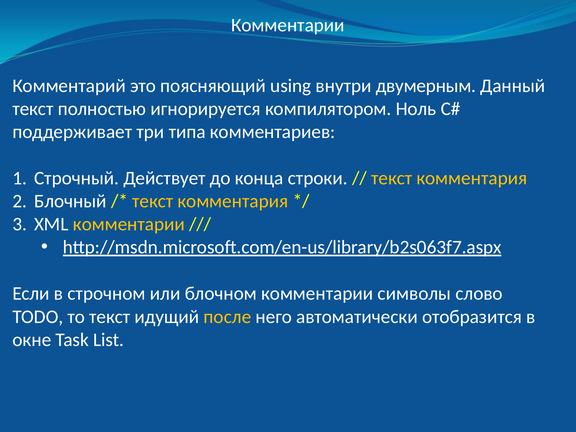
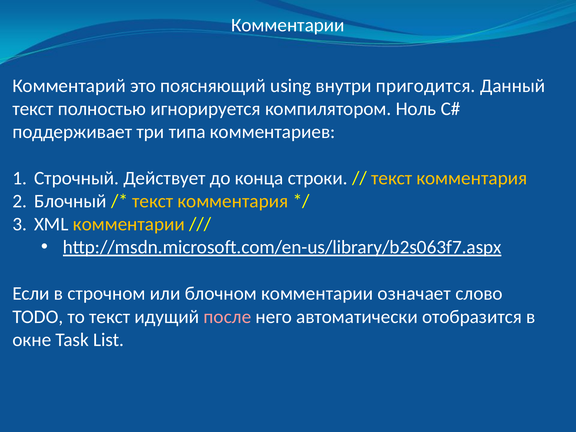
двумерным: двумерным -> пригодится (426, 86)
символы: символы -> означает (414, 294)
после colour: yellow -> pink (227, 317)
